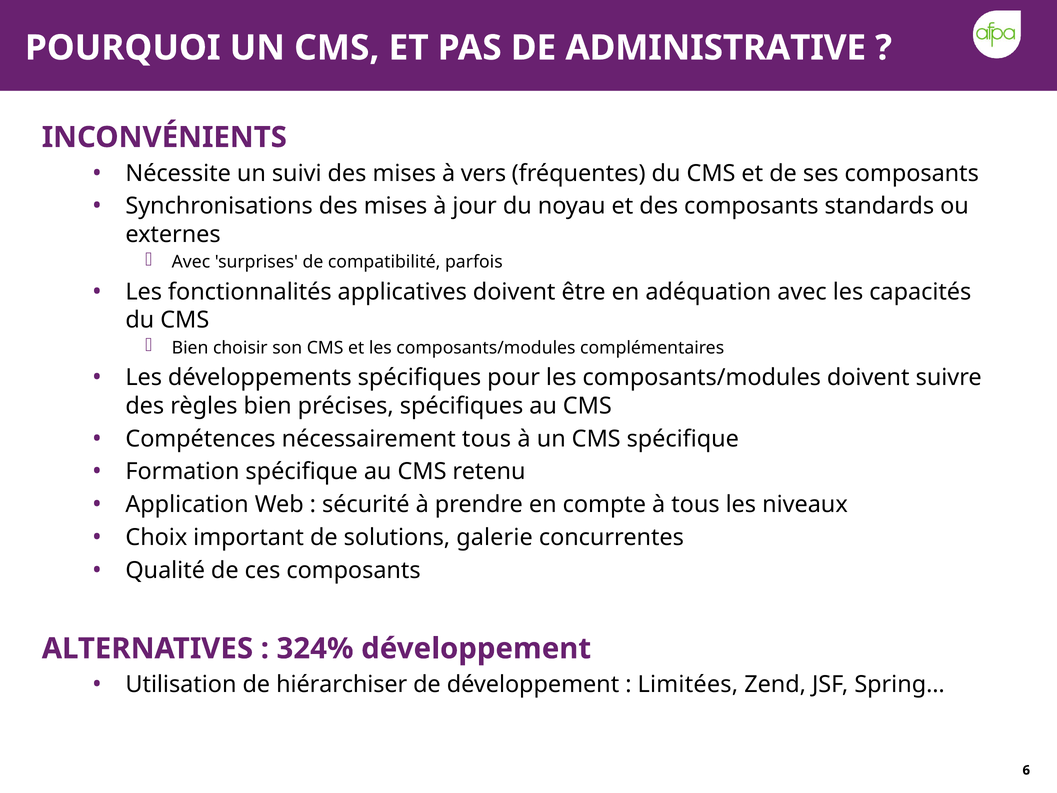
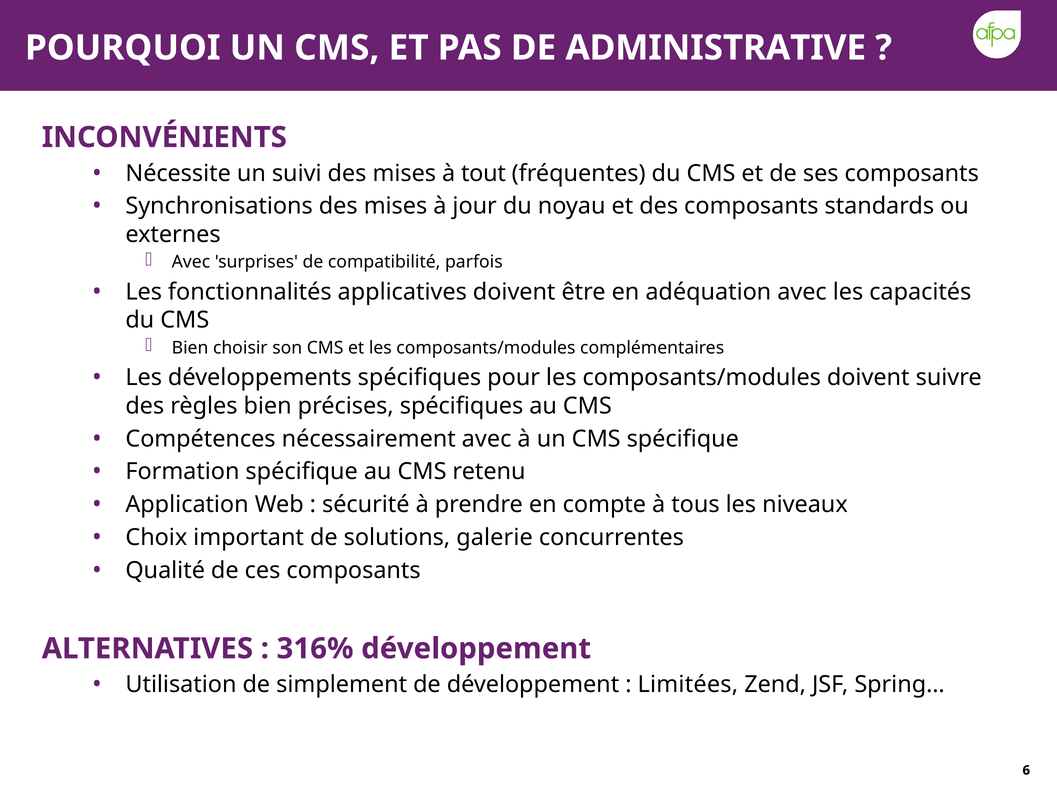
vers: vers -> tout (483, 173)
nécessairement tous: tous -> avec (487, 439)
324%: 324% -> 316% (315, 648)
hiérarchiser: hiérarchiser -> simplement (342, 684)
